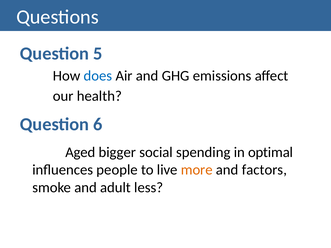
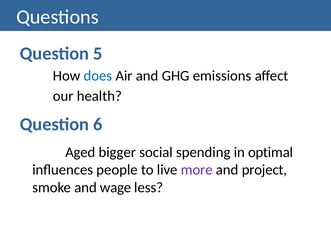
more colour: orange -> purple (197, 170)
factors: factors -> project (264, 170)
adult: adult -> wage (116, 188)
